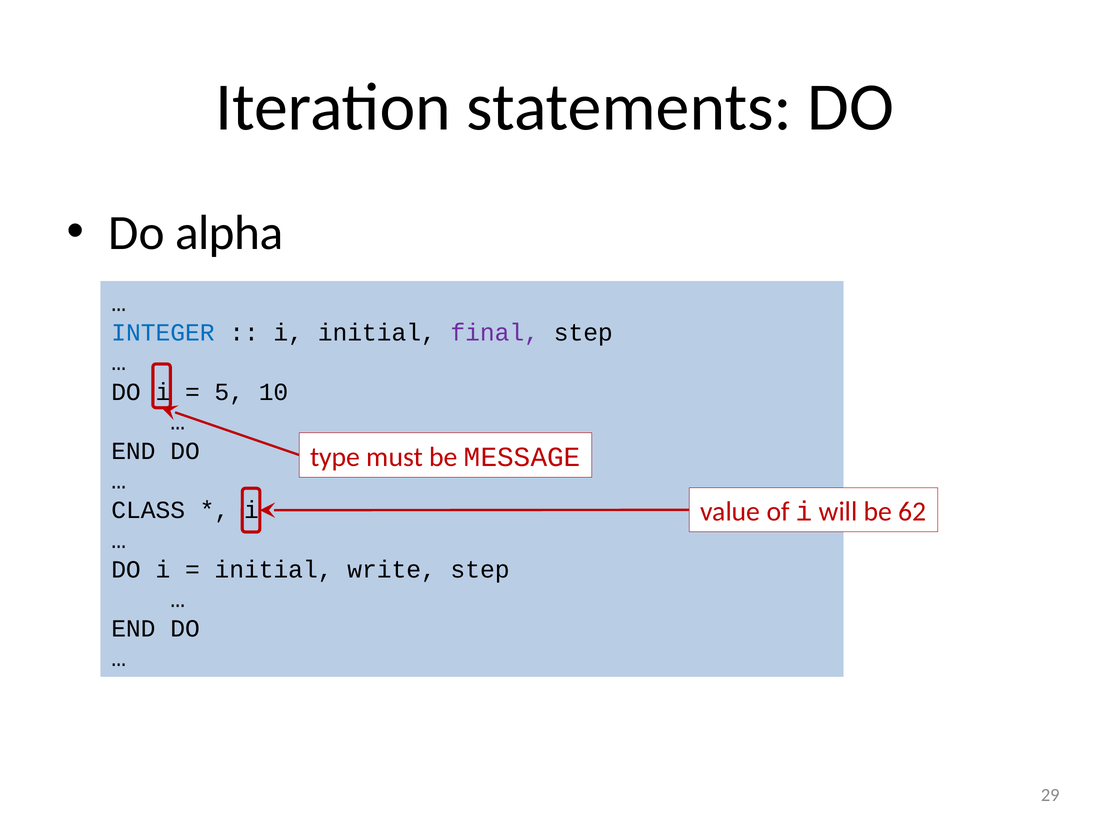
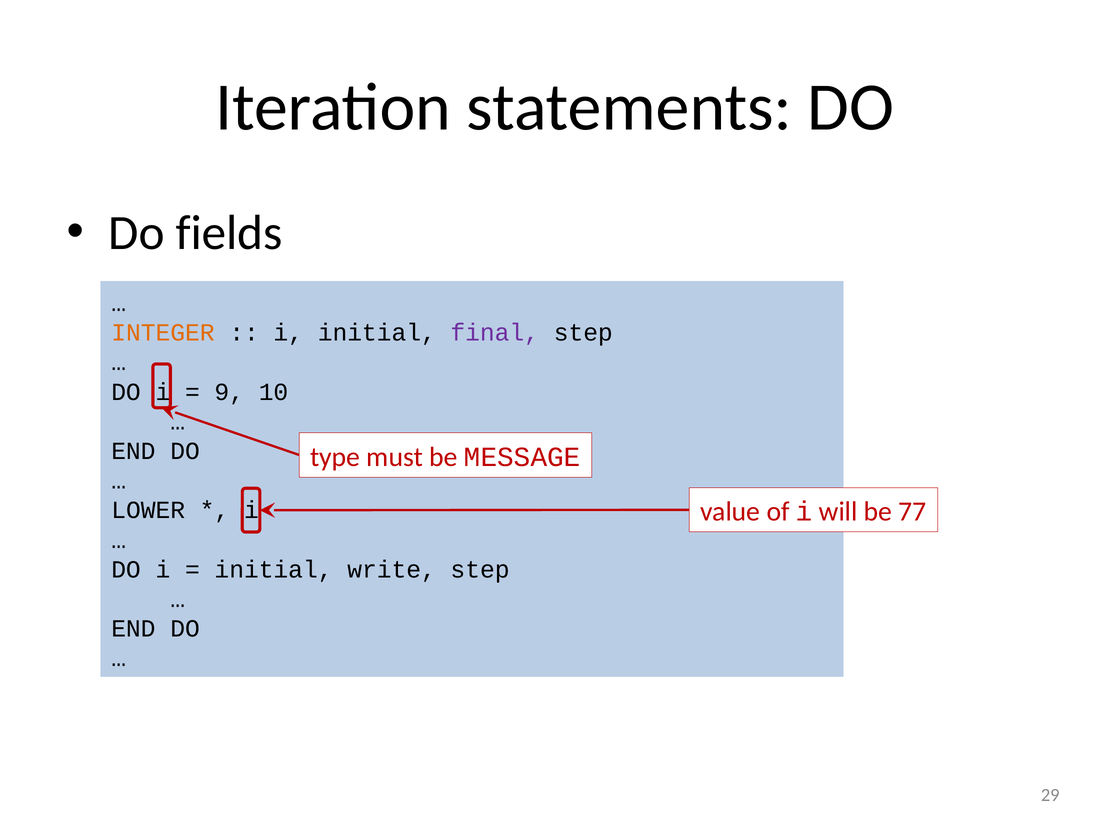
alpha: alpha -> fields (229, 233)
INTEGER colour: blue -> orange (163, 333)
5: 5 -> 9 (229, 392)
62: 62 -> 77 (912, 511)
CLASS: CLASS -> LOWER (148, 510)
